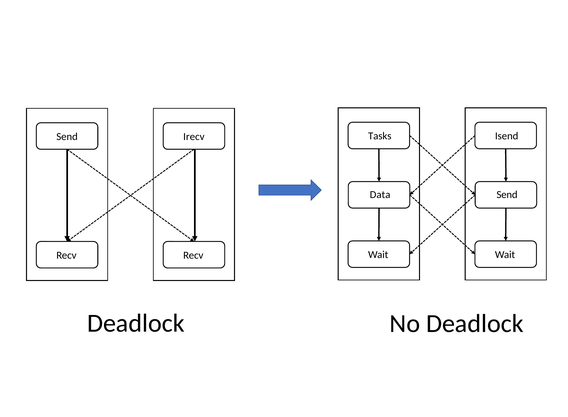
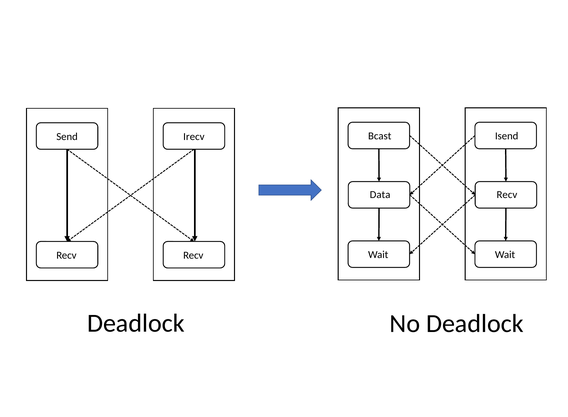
Tasks: Tasks -> Bcast (380, 136)
Send: Send -> Recv (507, 195)
